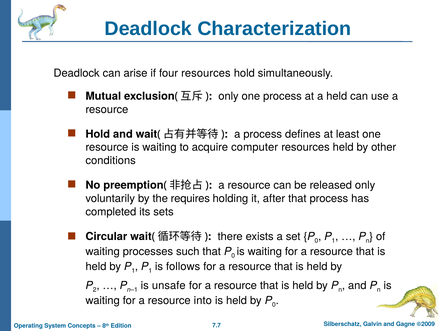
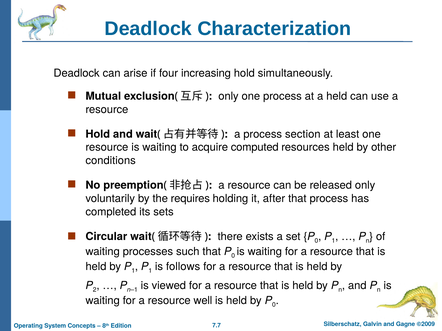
four resources: resources -> increasing (206, 73)
defines: defines -> section (303, 134)
computer: computer -> computed (255, 148)
unsafe: unsafe -> viewed (169, 286)
into: into -> well (203, 301)
